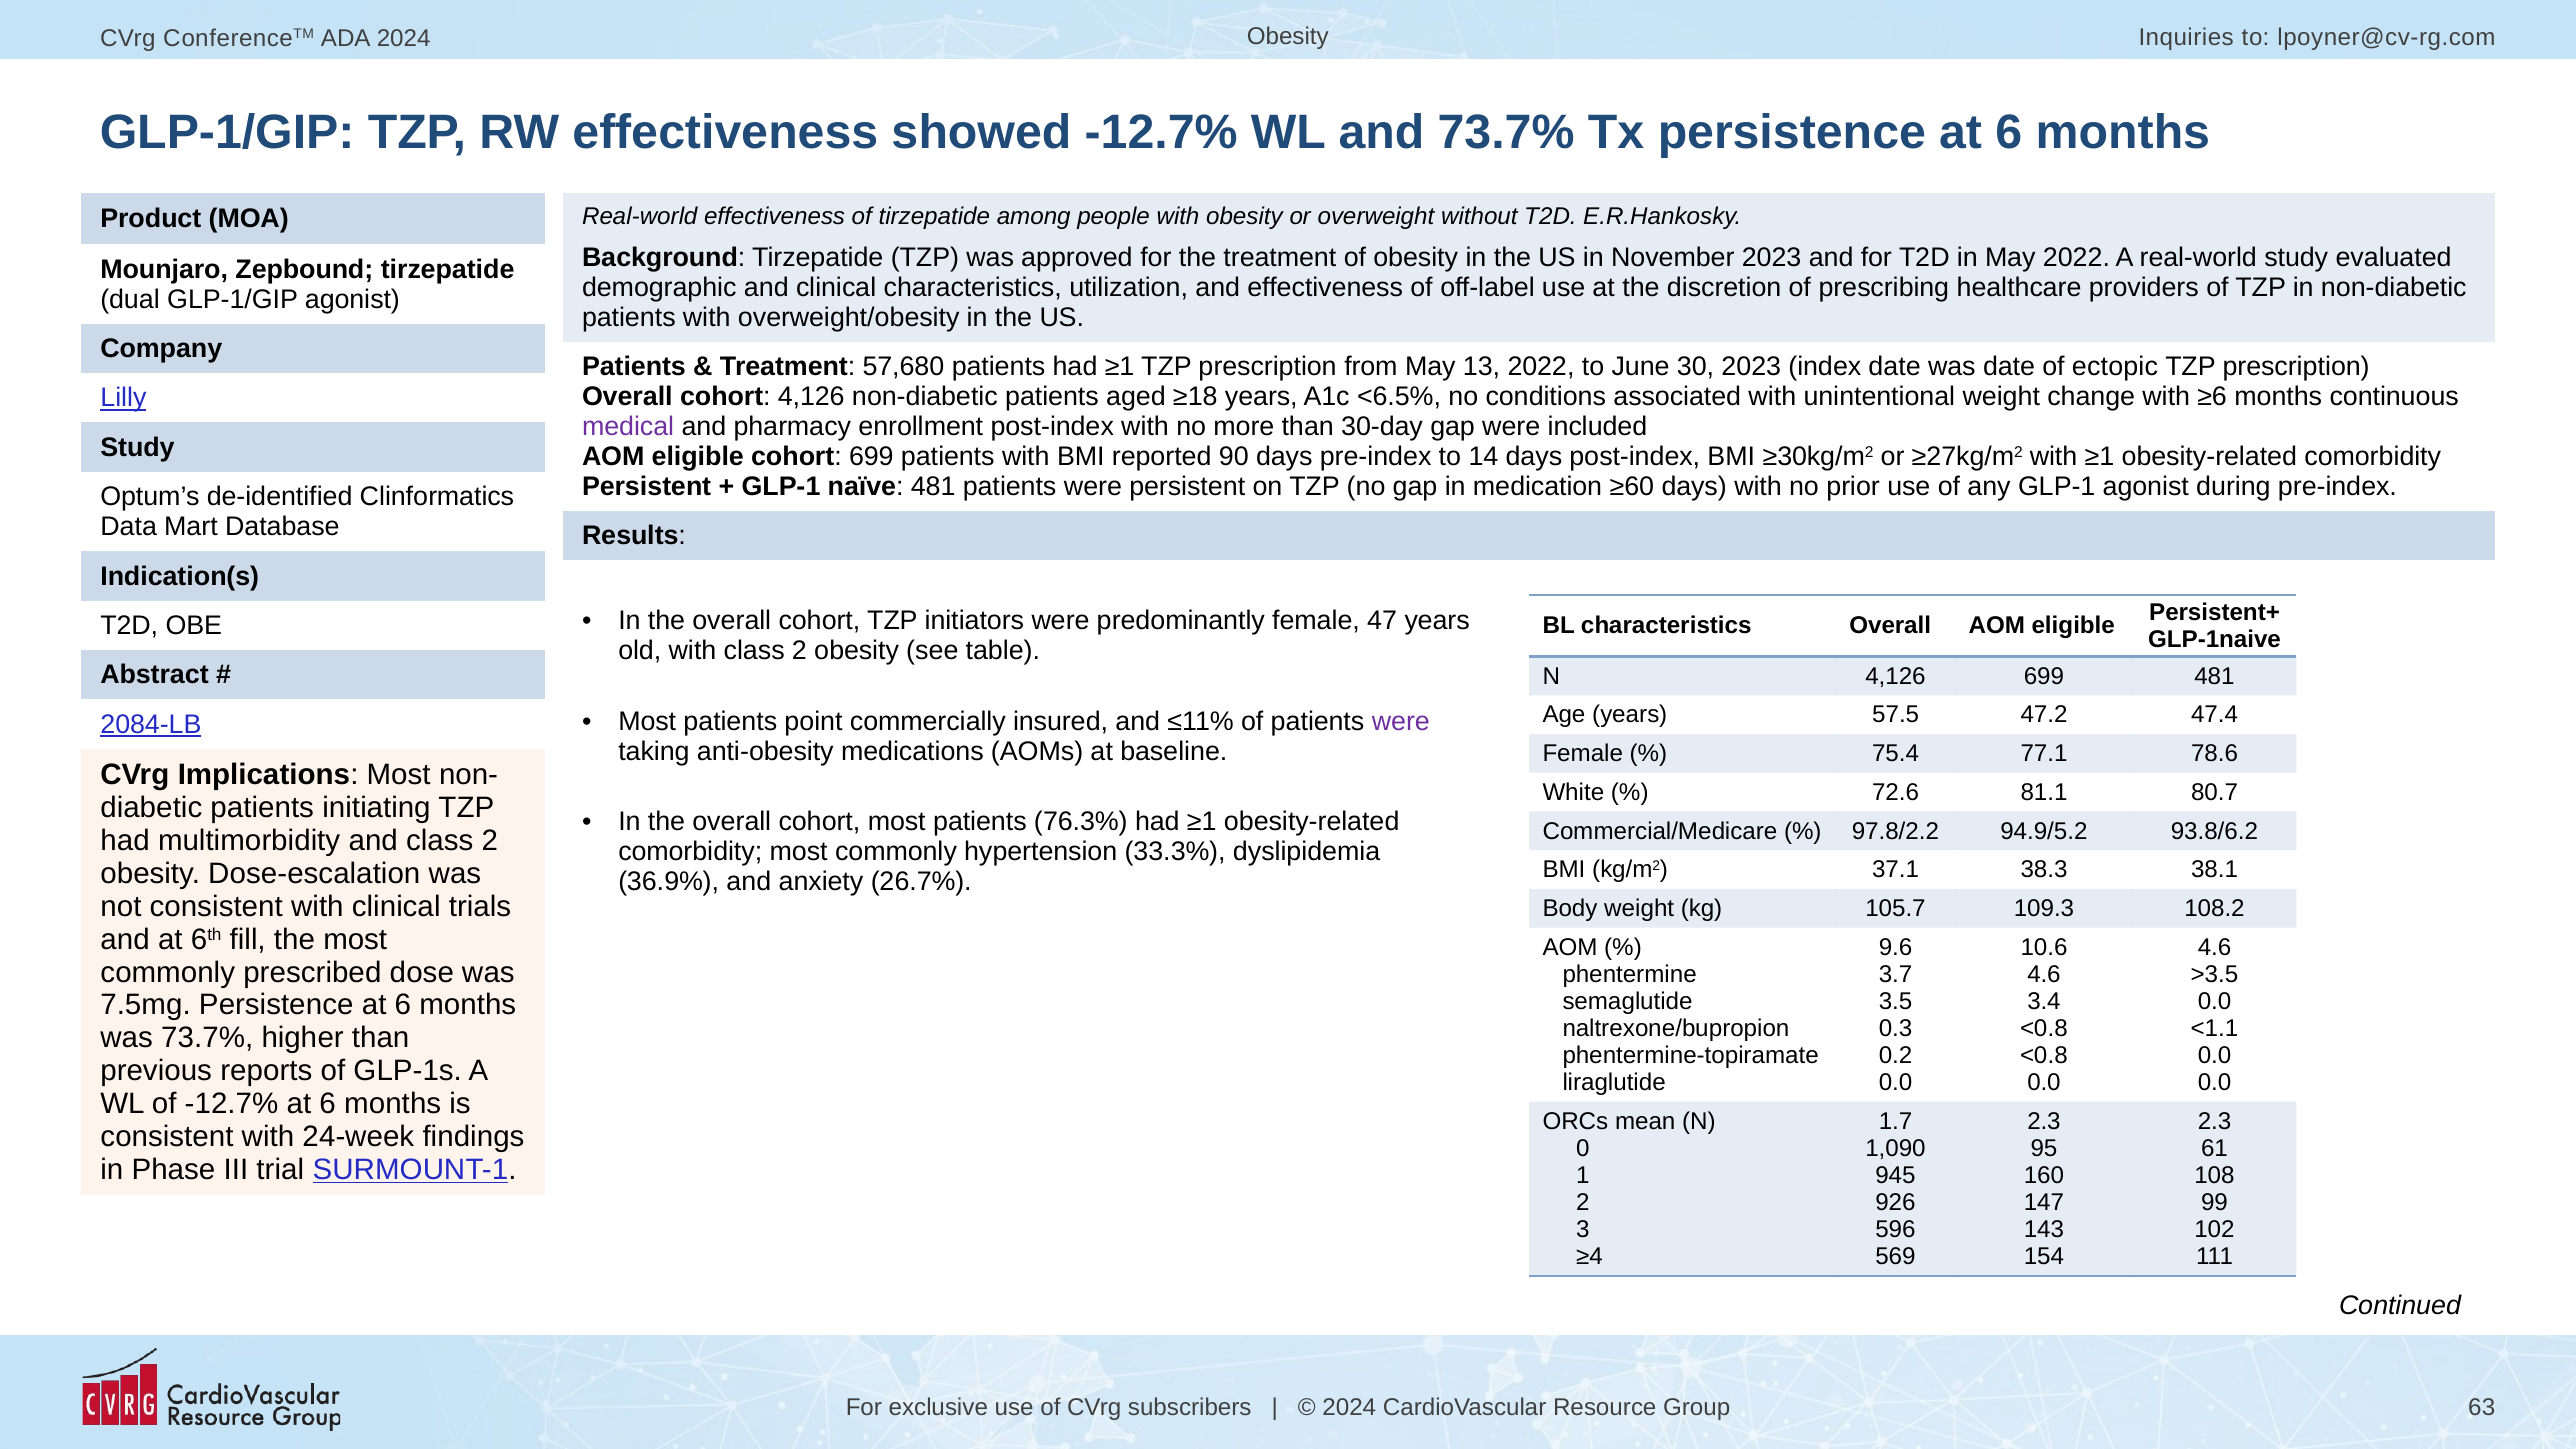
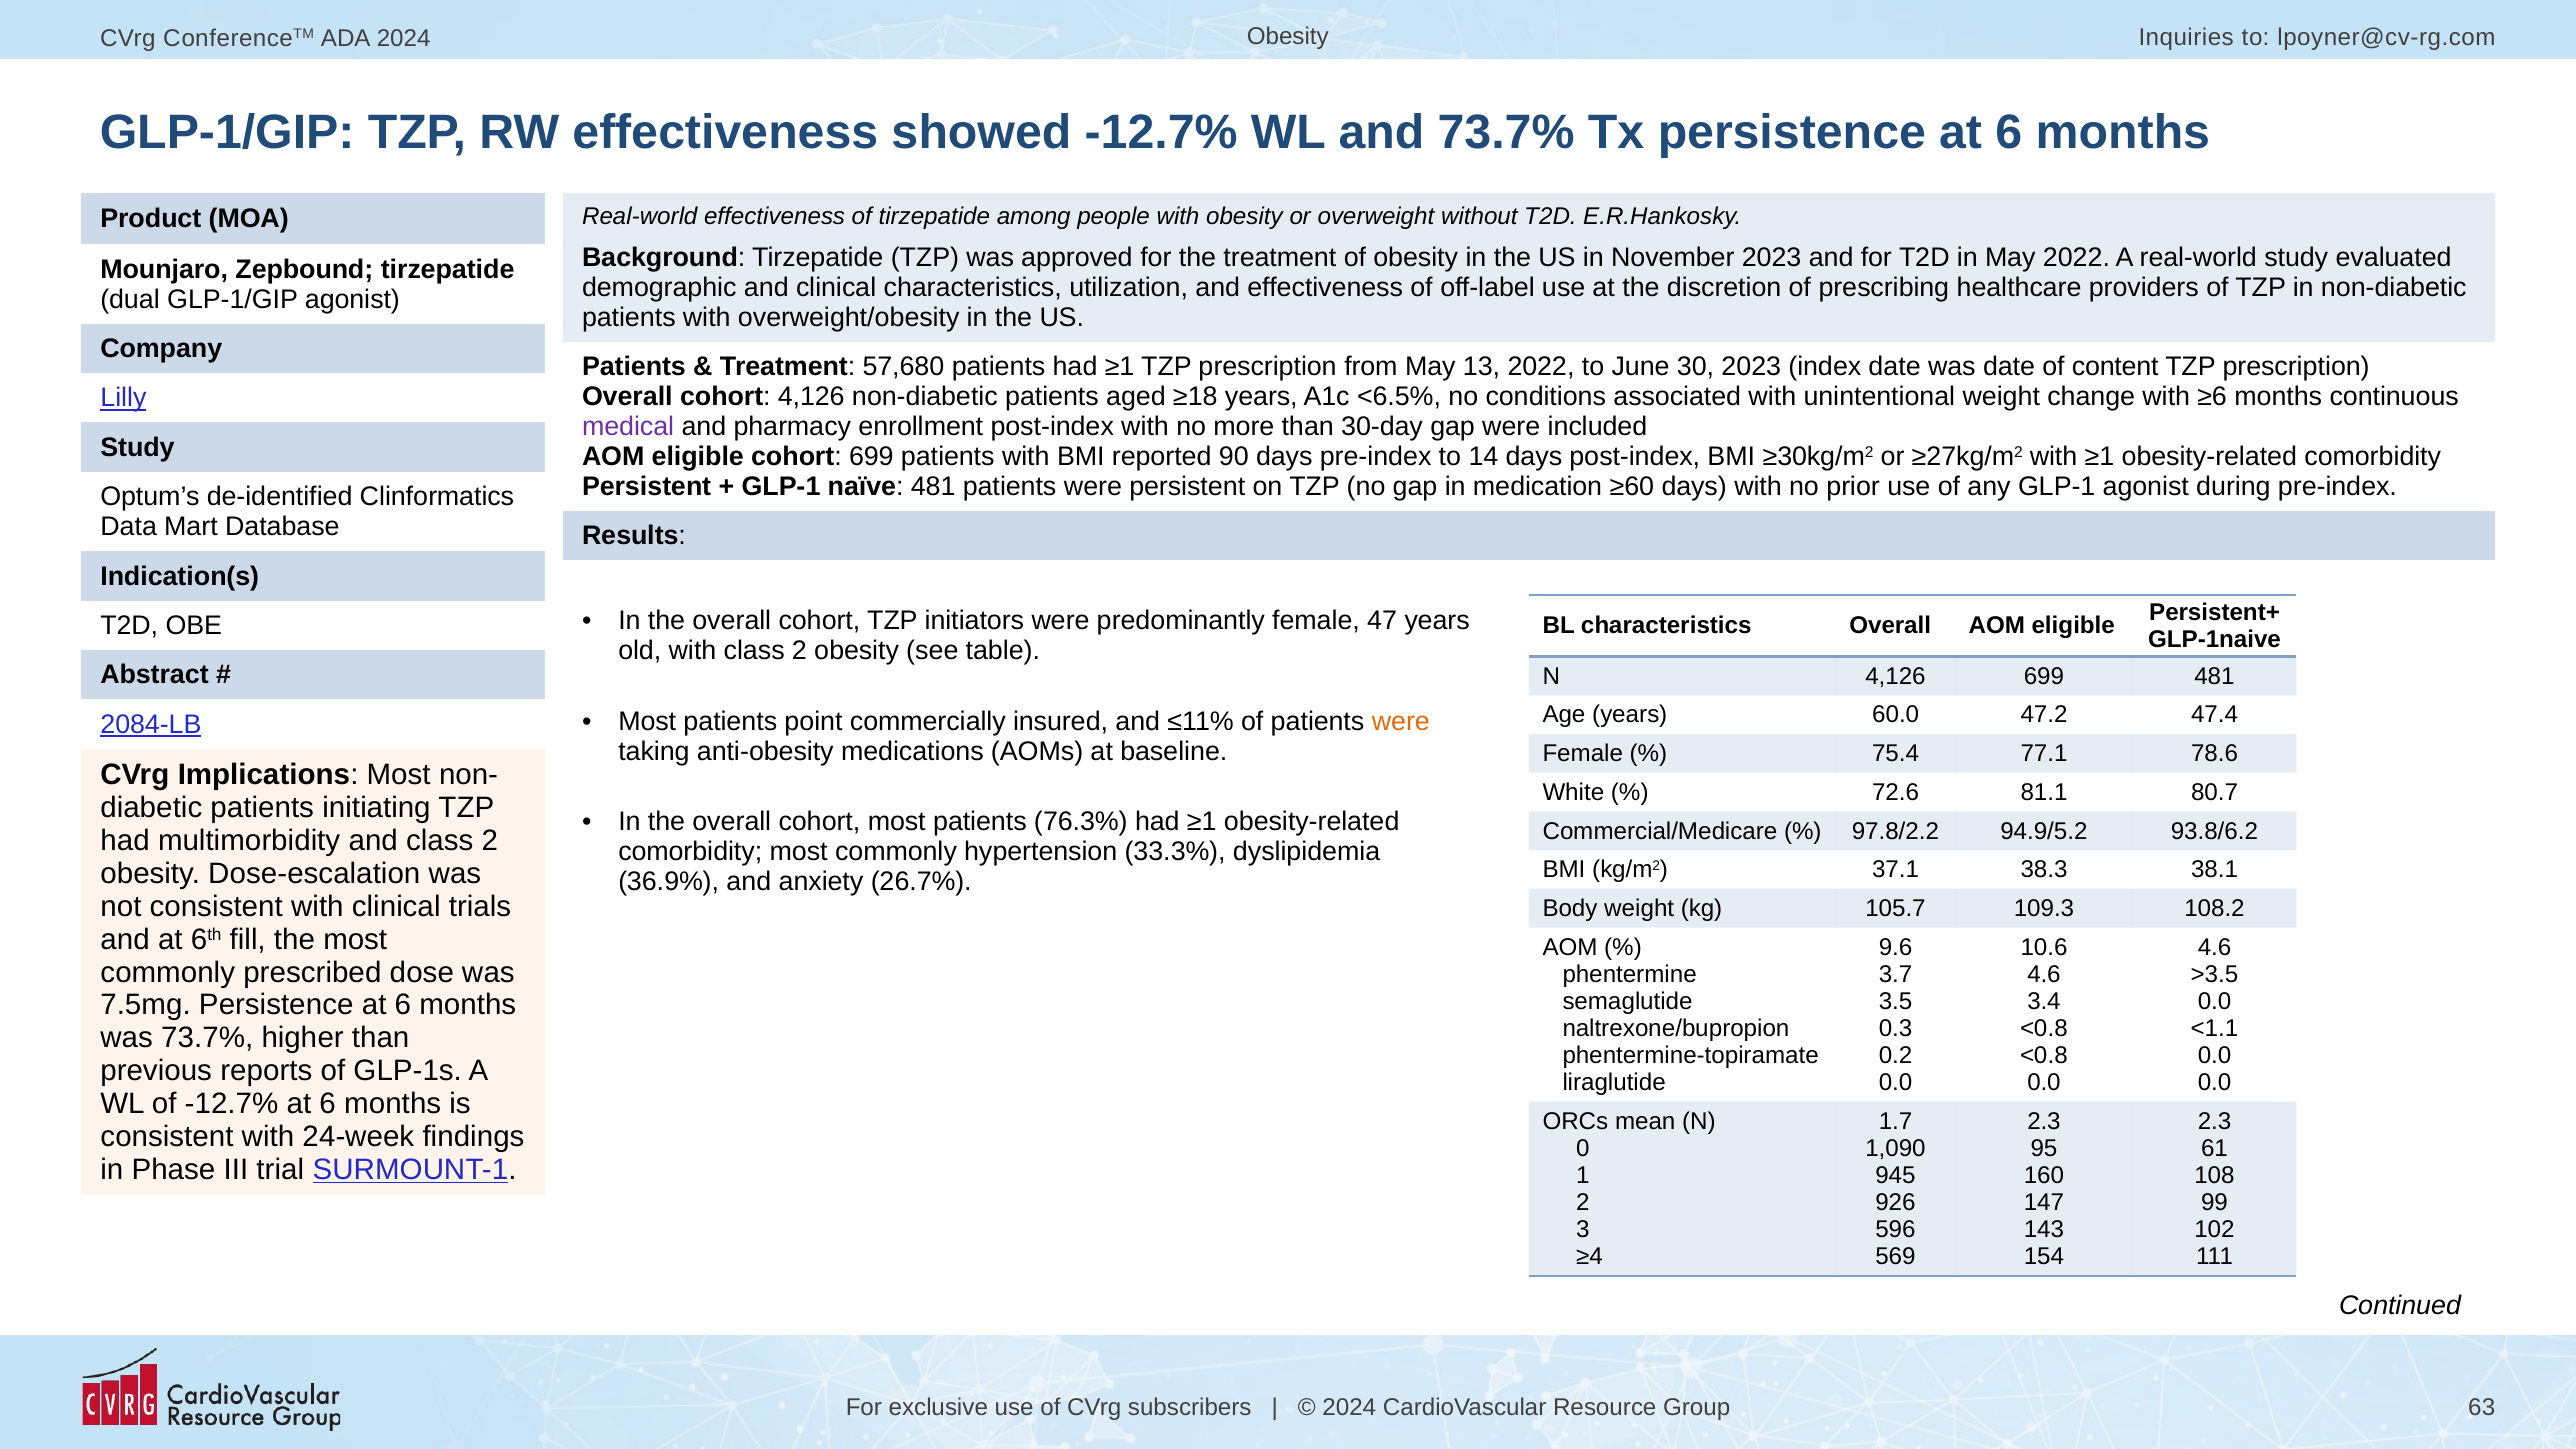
ectopic: ectopic -> content (2115, 367)
57.5: 57.5 -> 60.0 (1896, 715)
were colour: purple -> orange (1401, 721)
